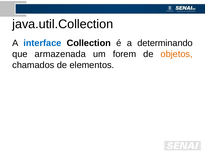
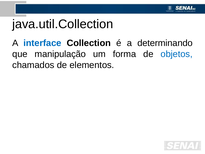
armazenada: armazenada -> manipulação (60, 54)
forem: forem -> forma (125, 54)
objetos colour: orange -> blue (177, 54)
